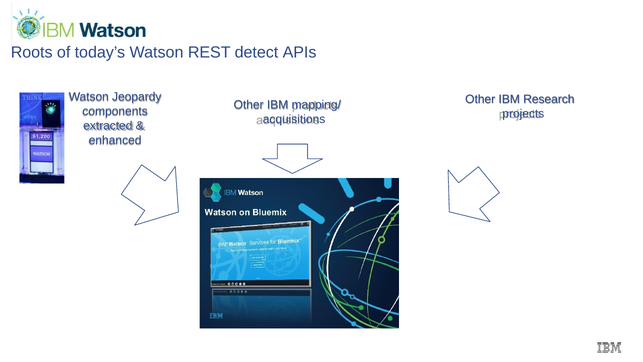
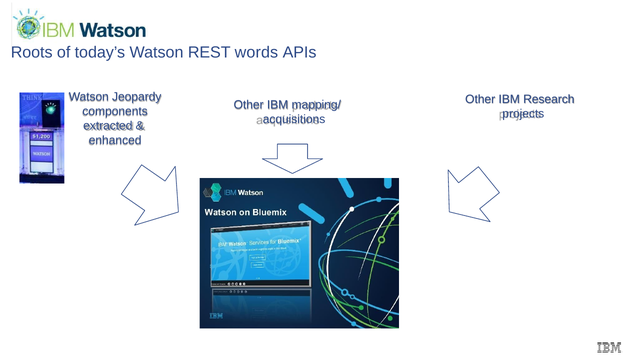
detect: detect -> words (256, 53)
